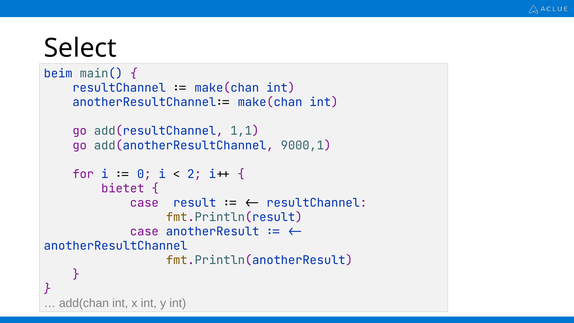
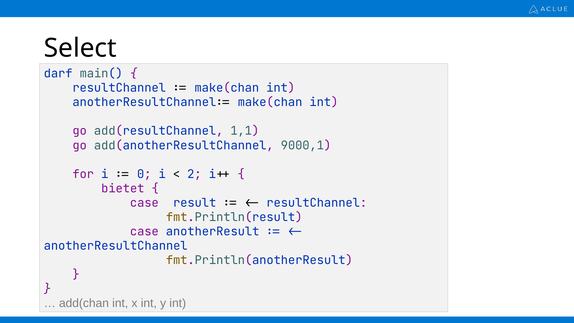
beim: beim -> darf (58, 74)
